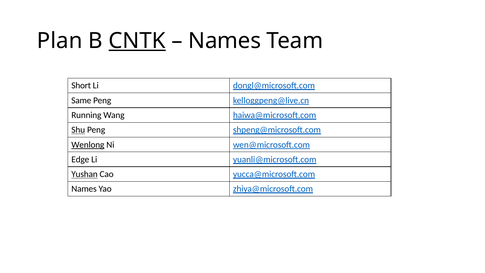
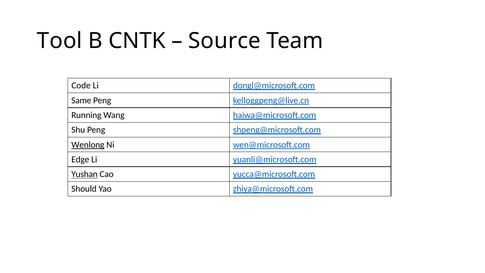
Plan: Plan -> Tool (60, 41)
CNTK underline: present -> none (137, 41)
Names: Names -> Source (224, 41)
Short: Short -> Code (81, 86)
Shu underline: present -> none (78, 130)
Names: Names -> Should (84, 189)
